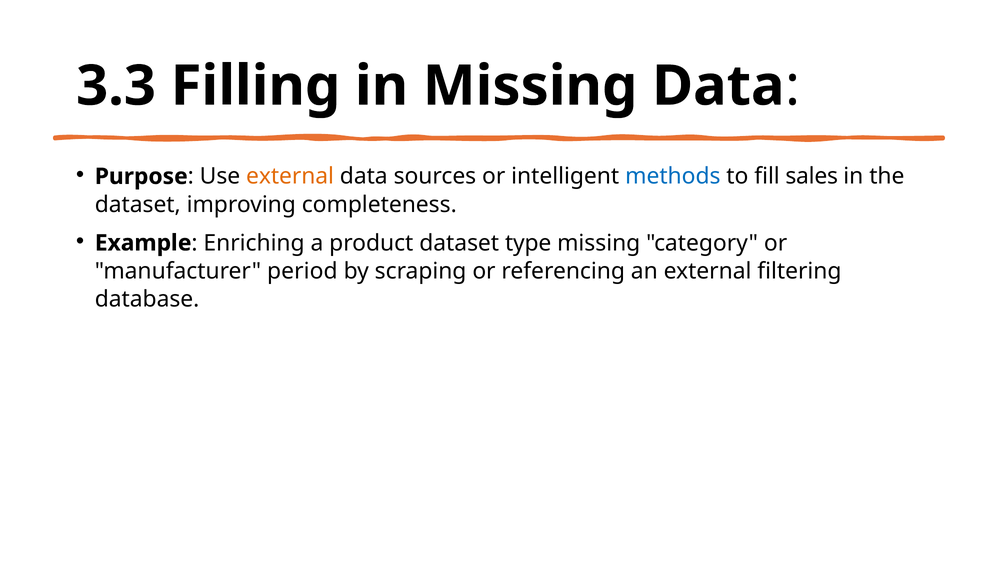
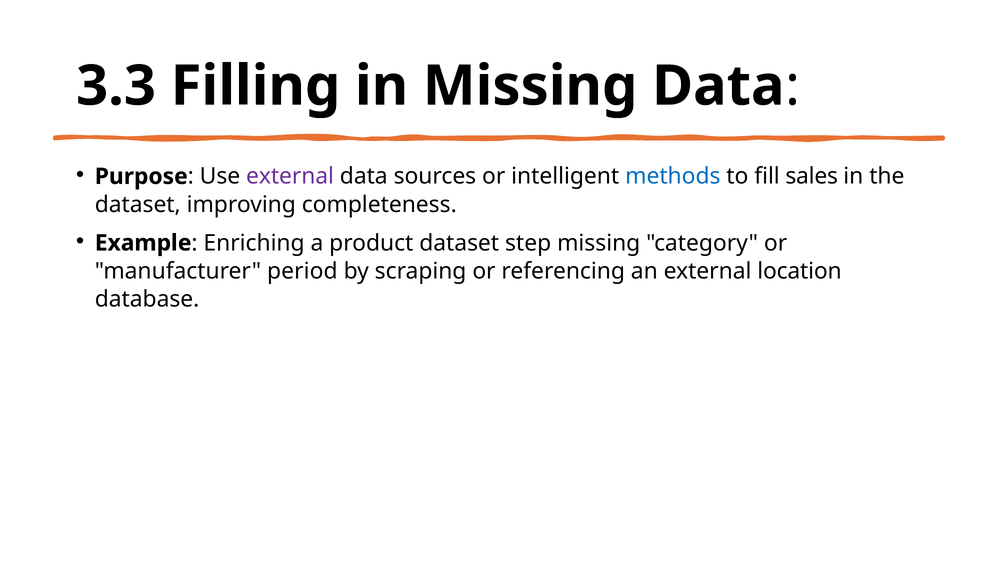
external colour: orange -> purple (290, 177)
type: type -> step (528, 243)
filtering: filtering -> location (800, 271)
